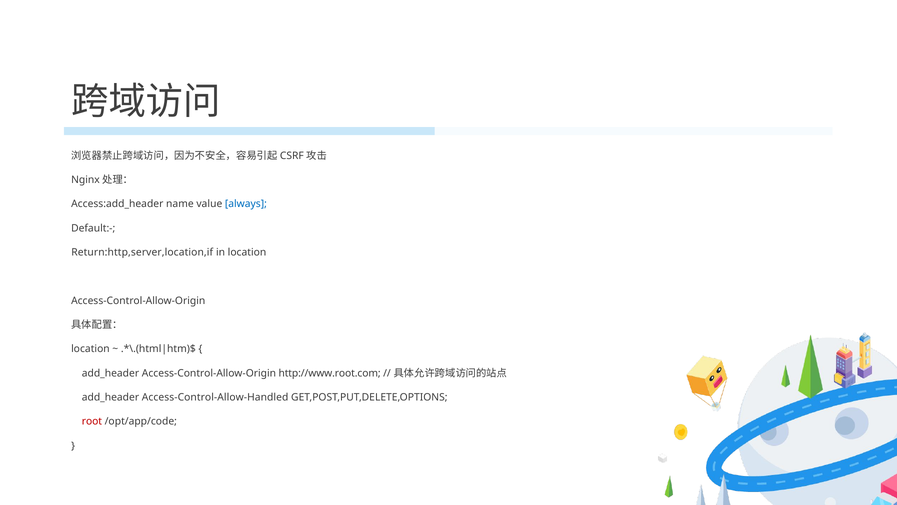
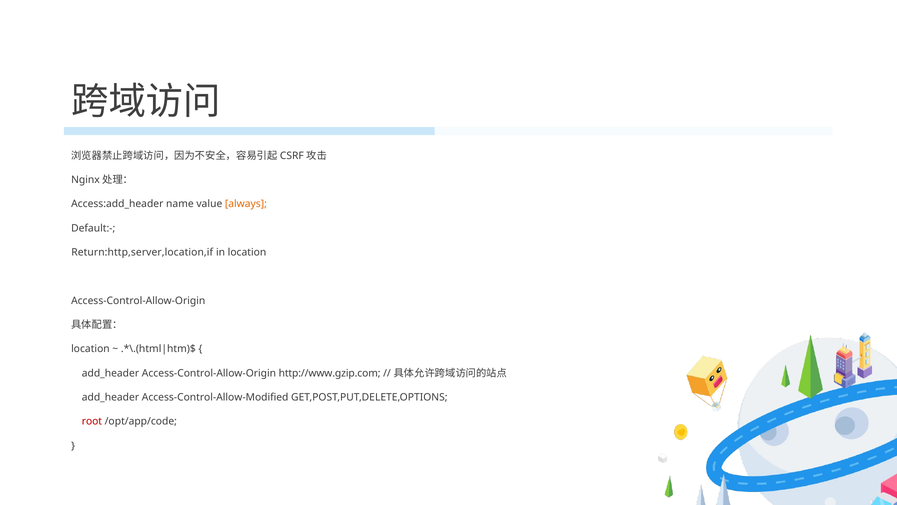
always colour: blue -> orange (246, 204)
http://www.root.com: http://www.root.com -> http://www.gzip.com (330, 373)
Access-Control-Allow-Handled: Access-Control-Allow-Handled -> Access-Control-Allow-Modified (215, 397)
